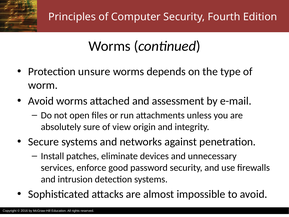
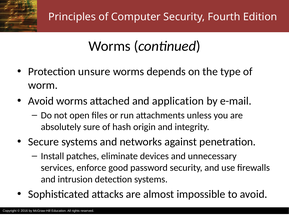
assessment: assessment -> application (178, 101)
view: view -> hash (122, 127)
